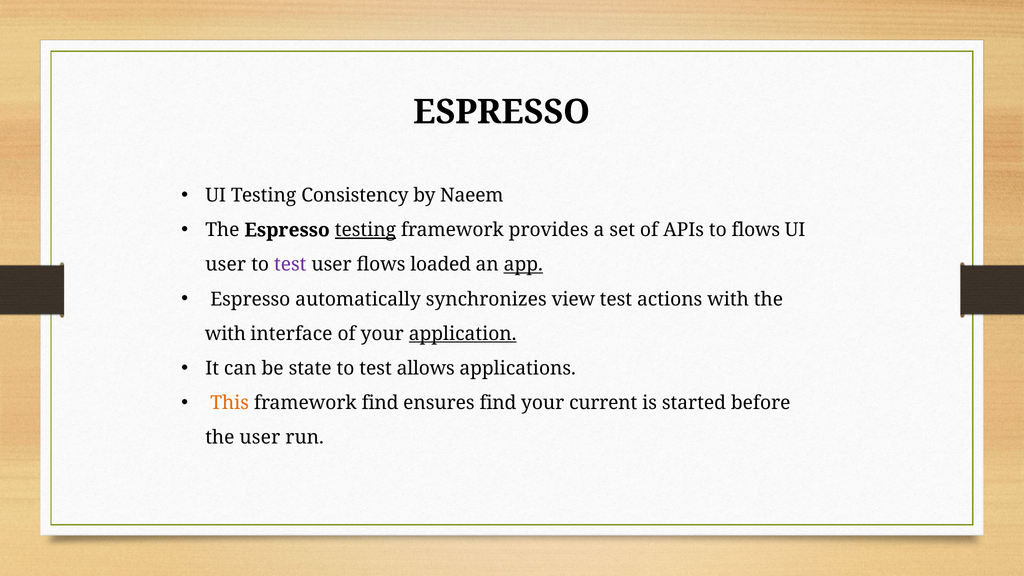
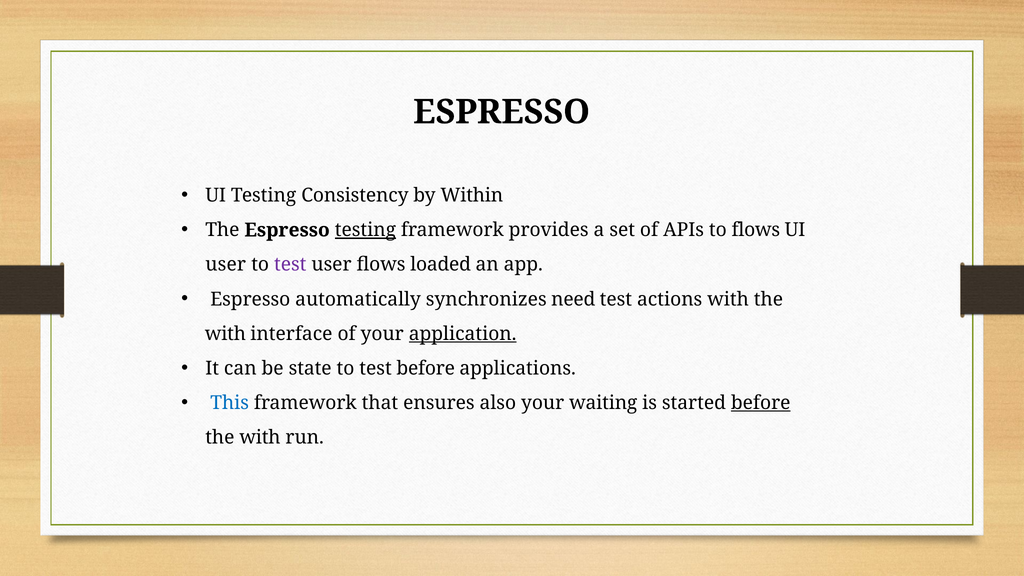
Naeem: Naeem -> Within (472, 195)
app underline: present -> none (523, 265)
view: view -> need (573, 299)
test allows: allows -> before (426, 368)
This colour: orange -> blue (230, 403)
framework find: find -> that (380, 403)
ensures find: find -> also (498, 403)
current: current -> waiting (603, 403)
before underline: none -> present (761, 403)
user: user -> with (260, 437)
